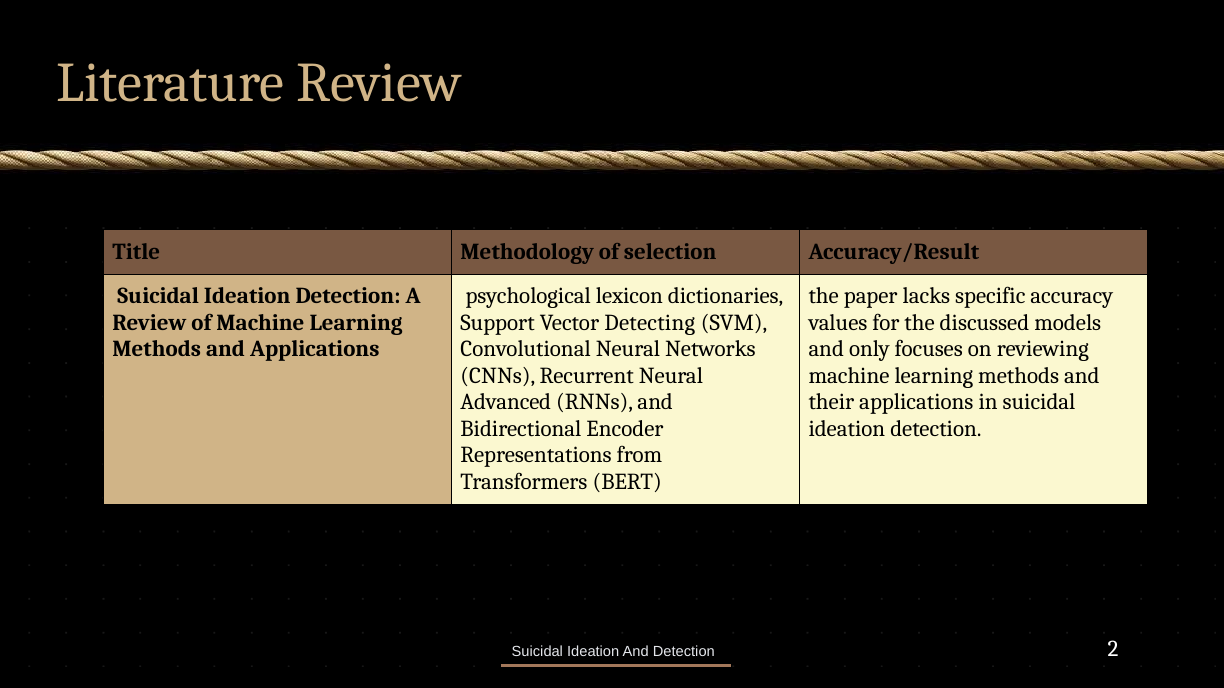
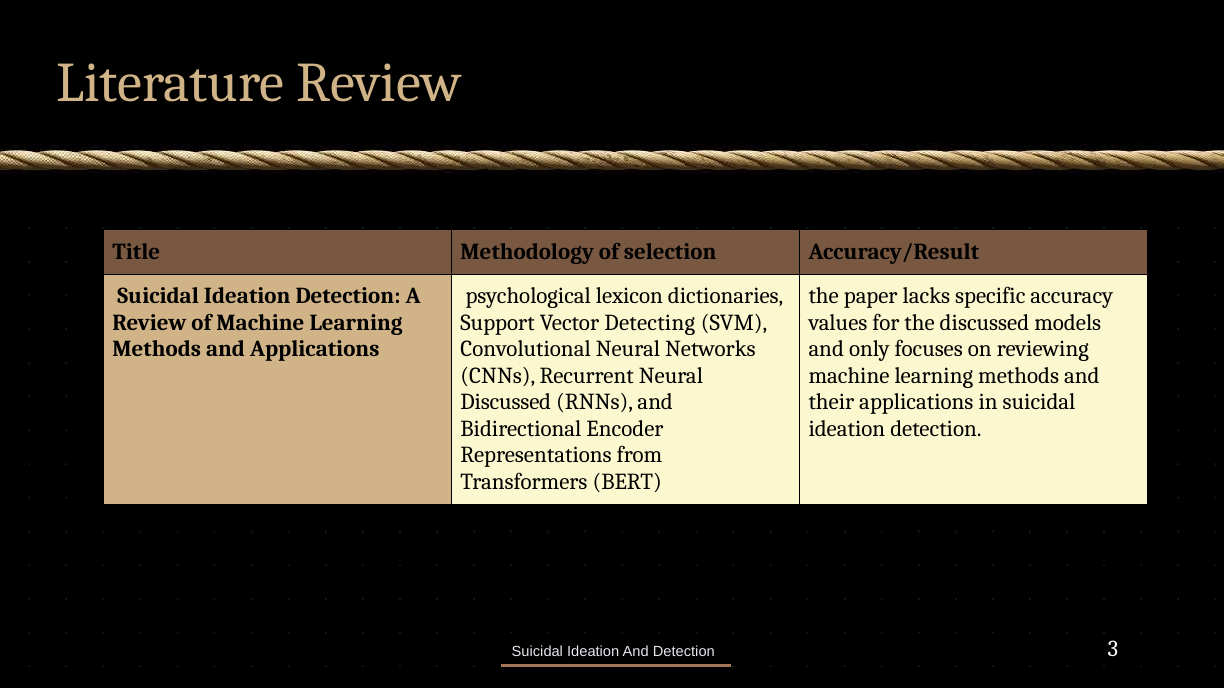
Advanced: Advanced -> Discussed (506, 403)
2: 2 -> 3 (1113, 649)
